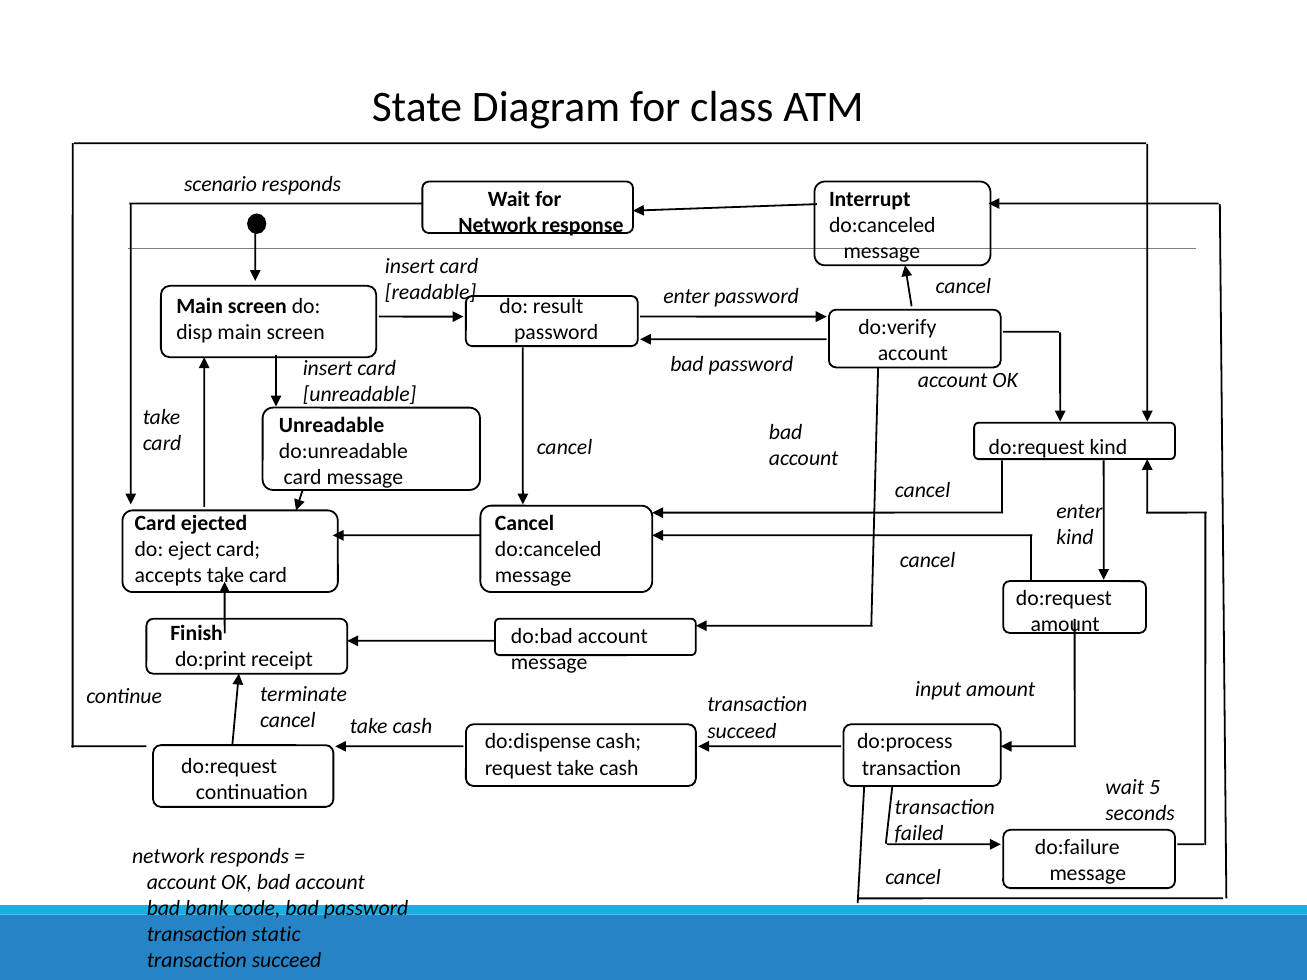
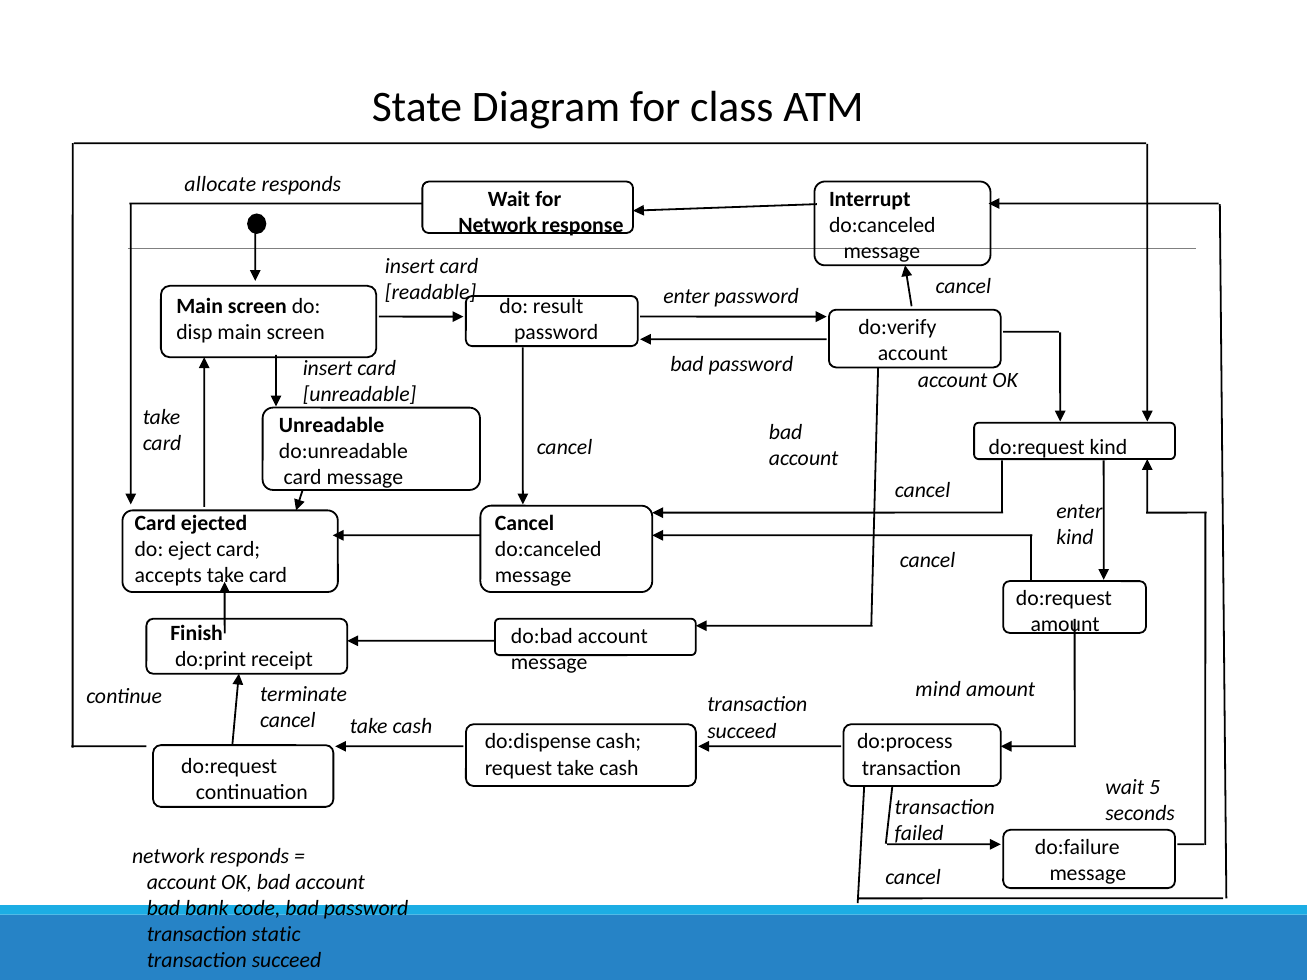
scenario: scenario -> allocate (220, 184)
input: input -> mind (938, 689)
